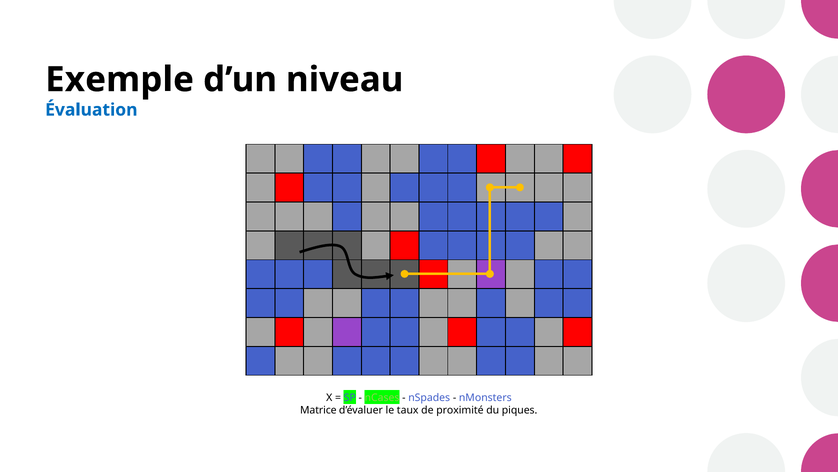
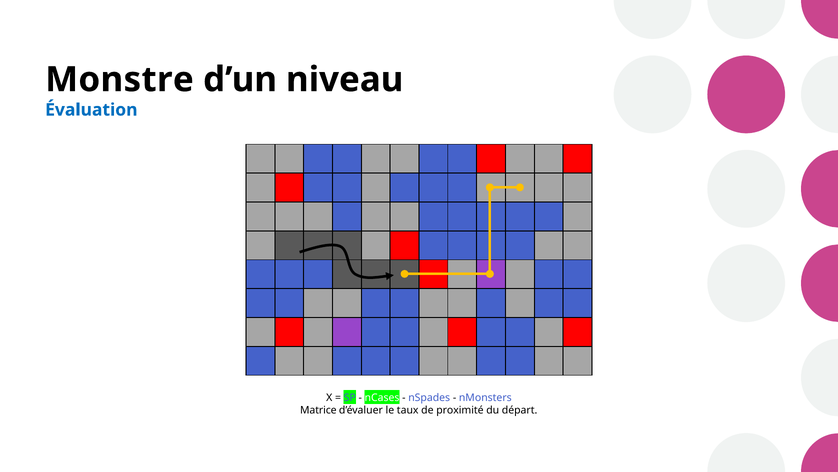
Exemple: Exemple -> Monstre (119, 80)
nCases colour: light green -> white (382, 397)
piques: piques -> départ (520, 410)
